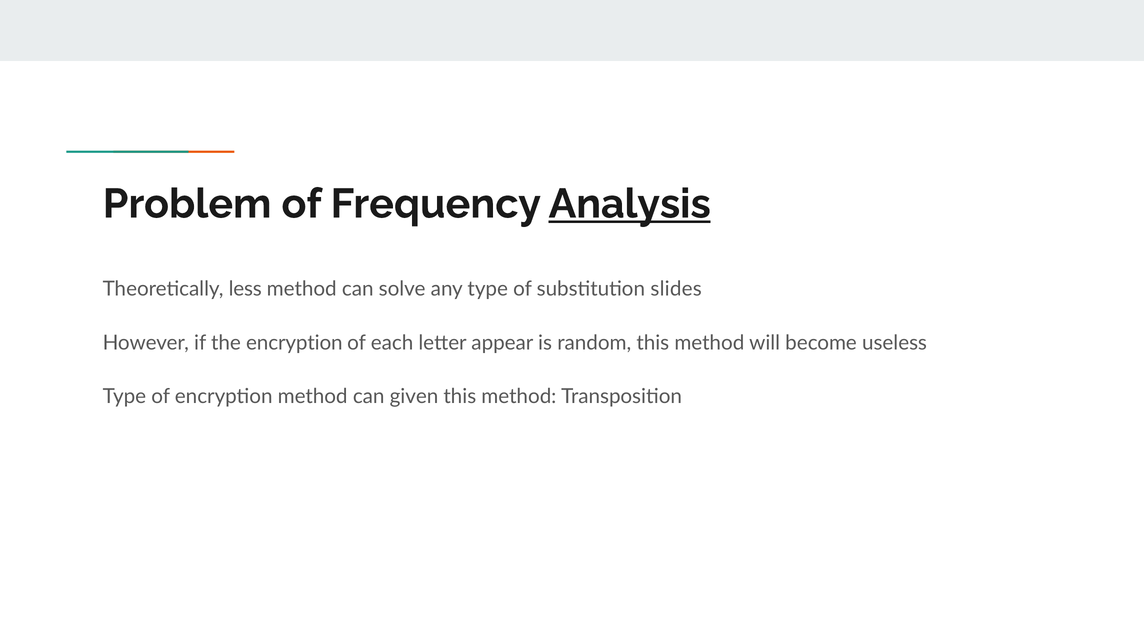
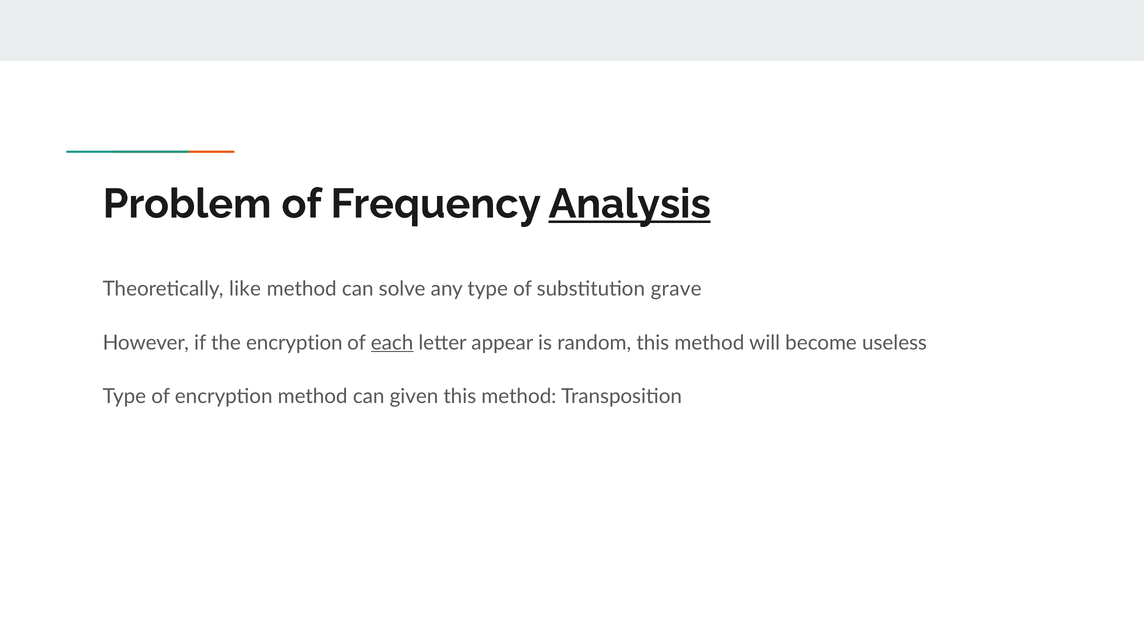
less: less -> like (245, 289)
slides: slides -> grave (676, 289)
each underline: none -> present (392, 343)
